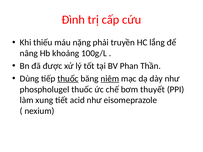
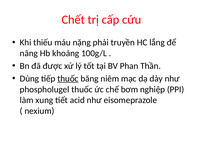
Đình: Đình -> Chết (73, 20)
niêm underline: present -> none (110, 79)
thuyết: thuyết -> nghiệp (153, 90)
